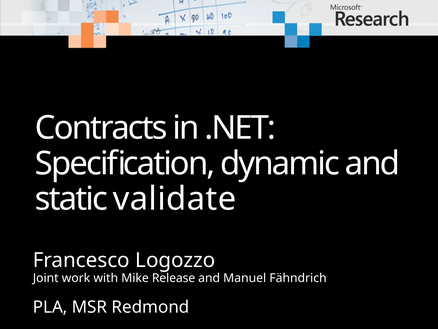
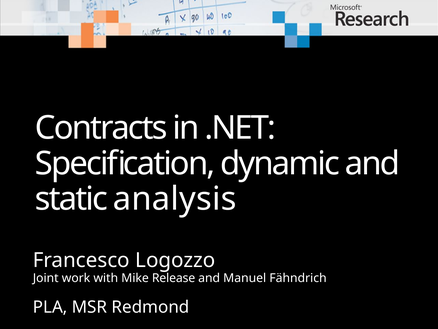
validate: validate -> analysis (175, 199)
